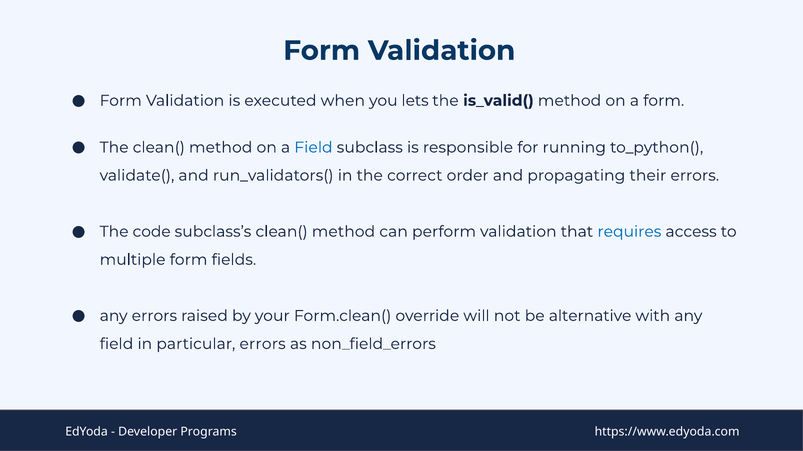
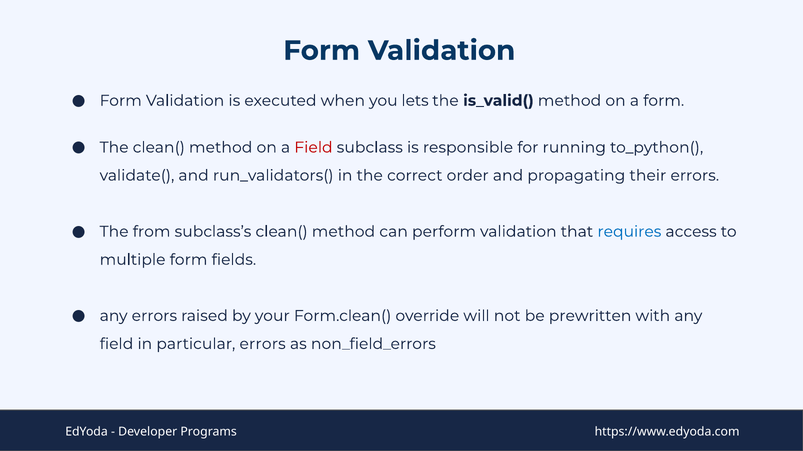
Field colour: blue -> red (313, 148)
code: code -> from (152, 232)
alternative: alternative -> prewritten (590, 316)
